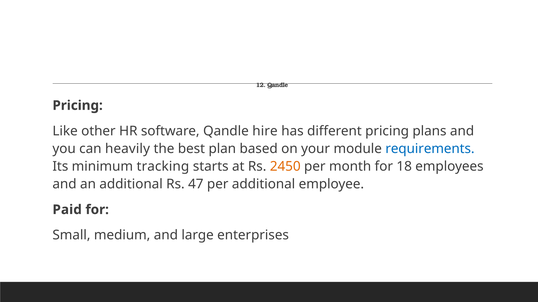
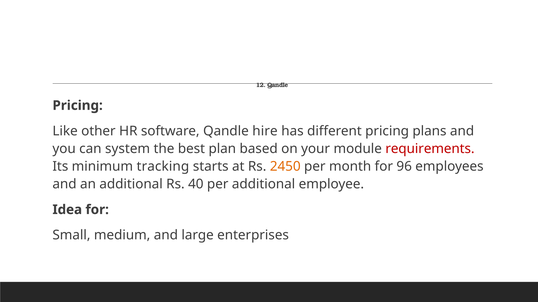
heavily: heavily -> system (128, 149)
requirements colour: blue -> red (430, 149)
18: 18 -> 96 (404, 167)
47: 47 -> 40 (196, 184)
Paid: Paid -> Idea (67, 210)
